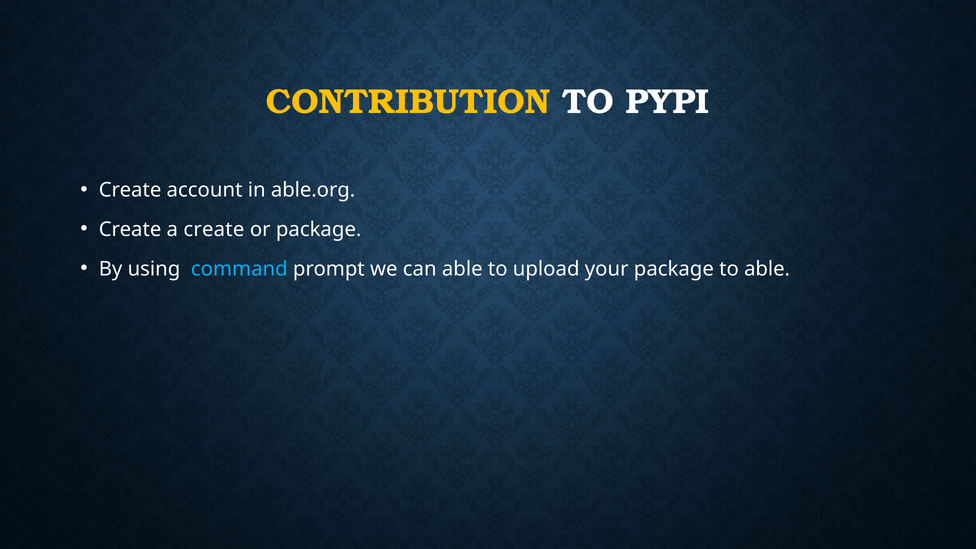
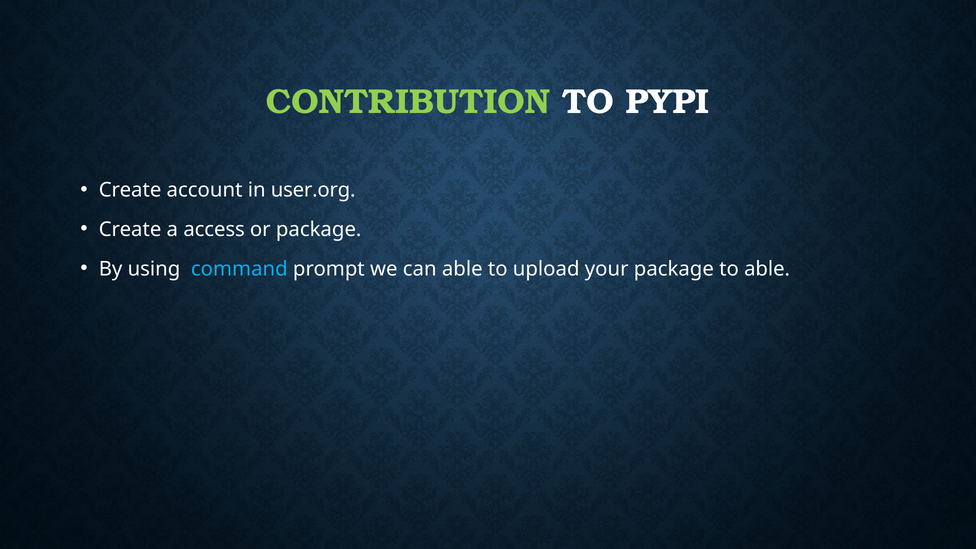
CONTRIBUTION colour: yellow -> light green (408, 102)
able.org: able.org -> user.org (313, 190)
a create: create -> access (214, 229)
